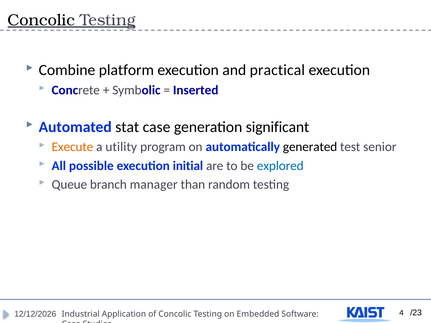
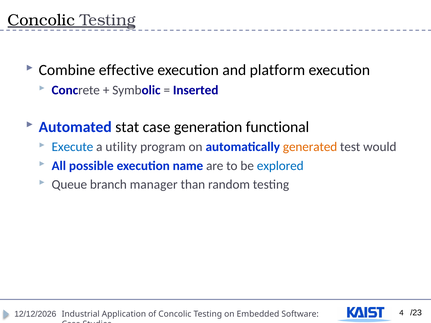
platform: platform -> effective (126, 70)
practical: practical -> platform (277, 70)
significant: significant -> functional (277, 127)
Execute colour: orange -> blue (72, 147)
generated colour: black -> orange (310, 147)
senior: senior -> would (380, 147)
initial: initial -> name (188, 166)
